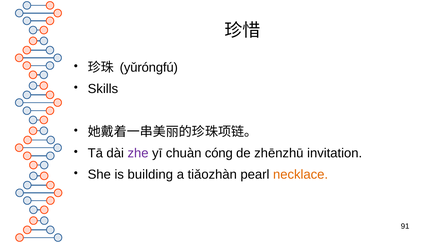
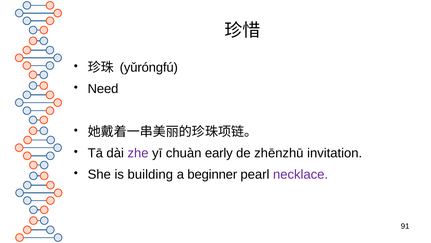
Skills: Skills -> Need (103, 89)
cóng: cóng -> early (219, 153)
tiǎozhàn: tiǎozhàn -> beginner (212, 174)
necklace colour: orange -> purple (301, 174)
